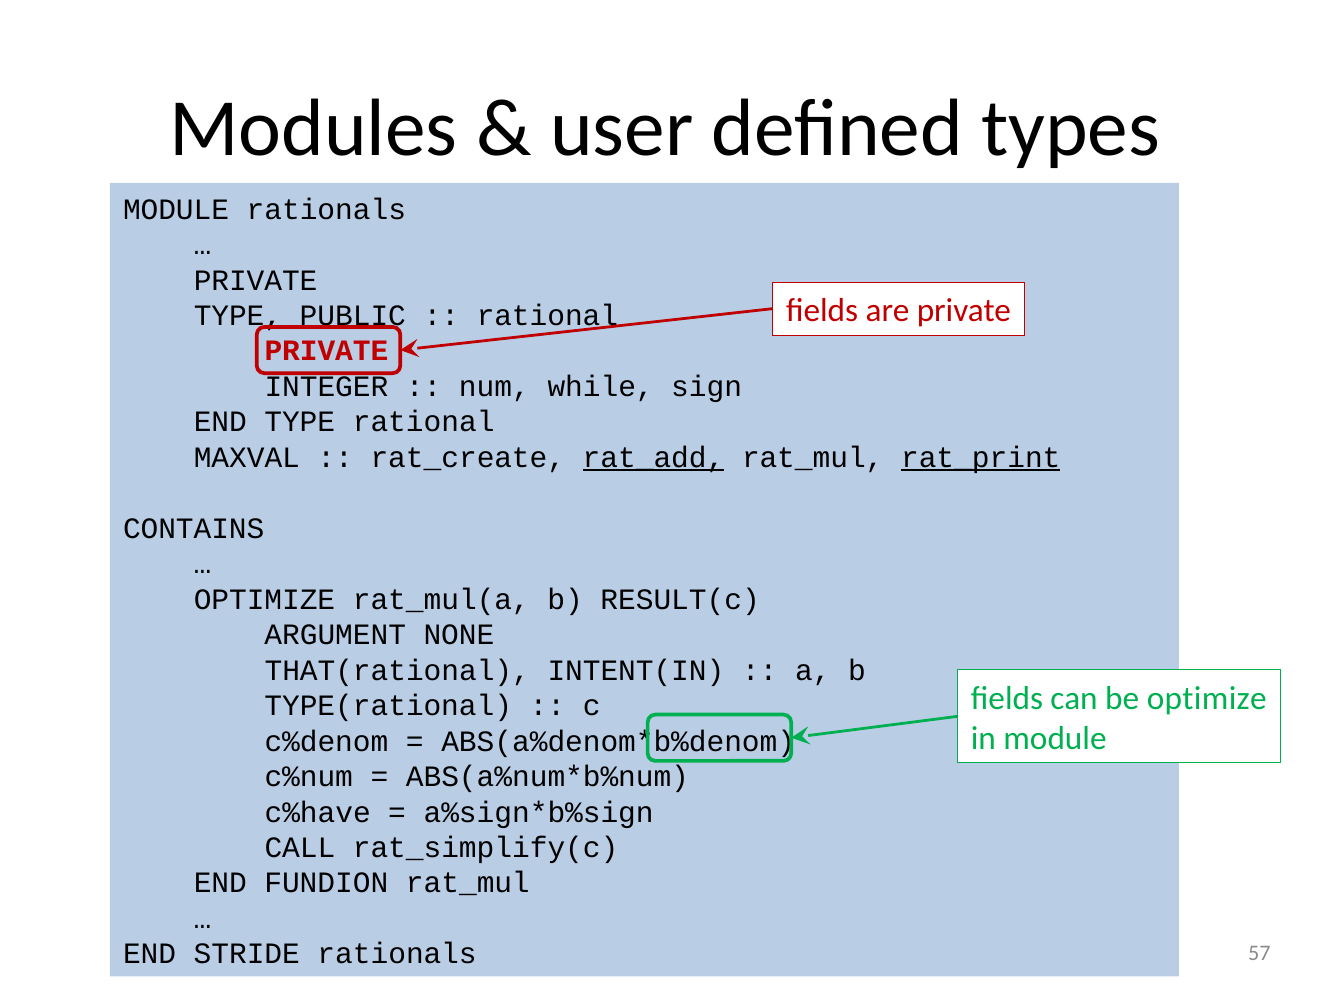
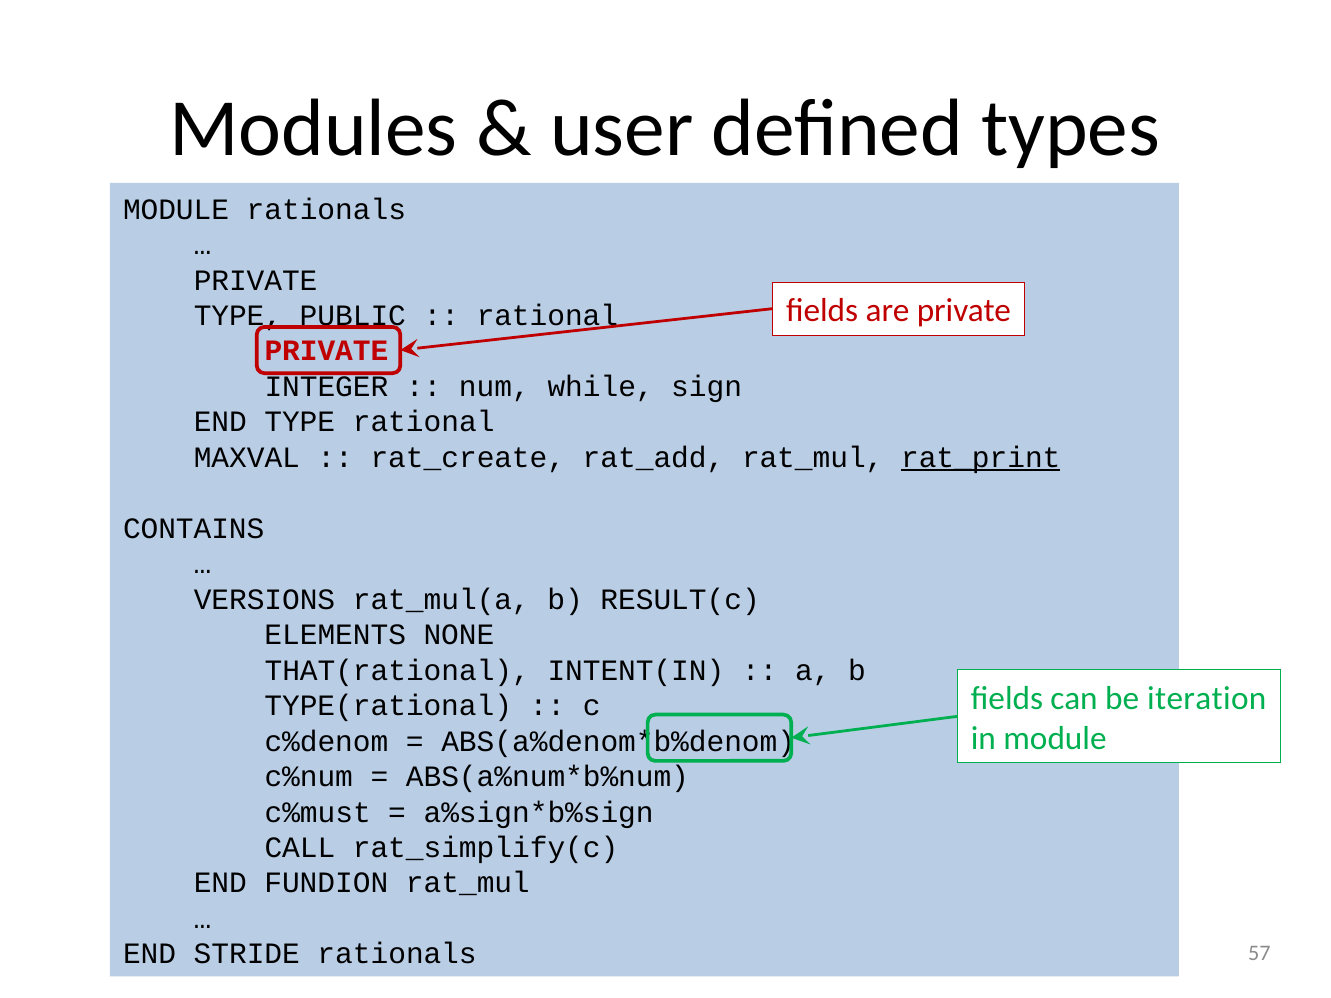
rat_add underline: present -> none (654, 458)
OPTIMIZE: OPTIMIZE -> VERSIONS (265, 600)
ARGUMENT: ARGUMENT -> ELEMENTS (335, 635)
be optimize: optimize -> iteration (1207, 699)
c%have: c%have -> c%must (318, 812)
